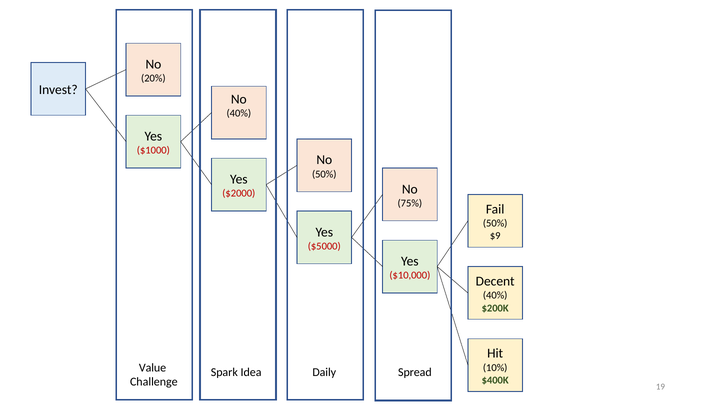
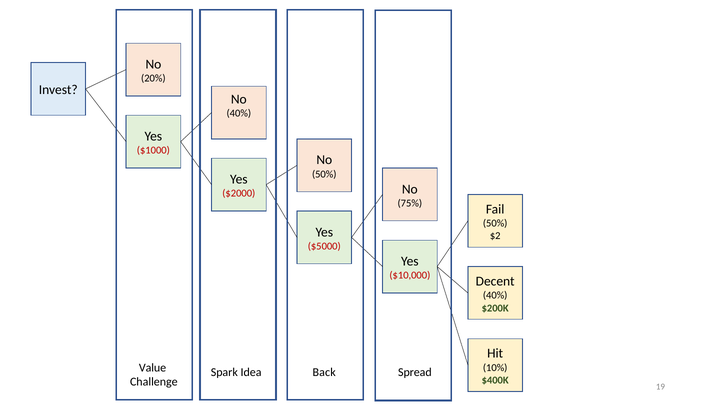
$9: $9 -> $2 (495, 236)
Daily: Daily -> Back (324, 372)
